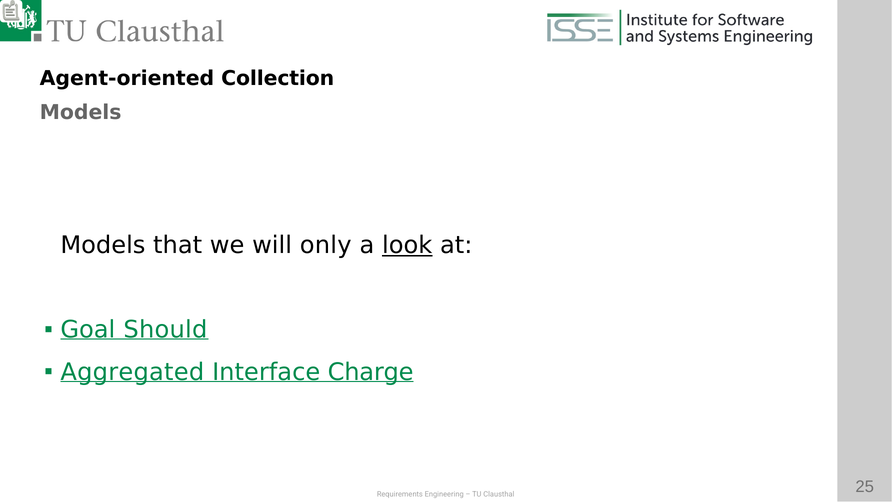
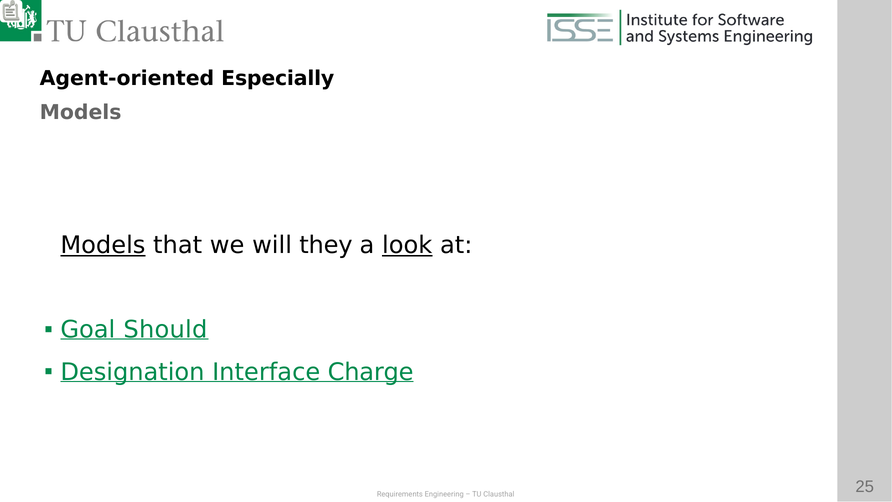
Collection: Collection -> Especially (278, 78)
Models underline: none -> present (103, 245)
only: only -> they (326, 245)
Aggregated: Aggregated -> Designation (132, 372)
